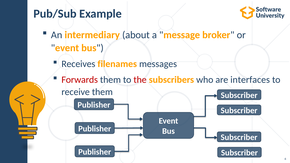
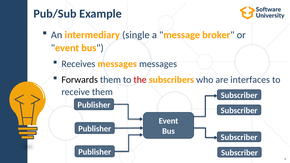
about: about -> single (136, 35)
Receives filenames: filenames -> messages (117, 64)
Forwards colour: red -> black (80, 80)
